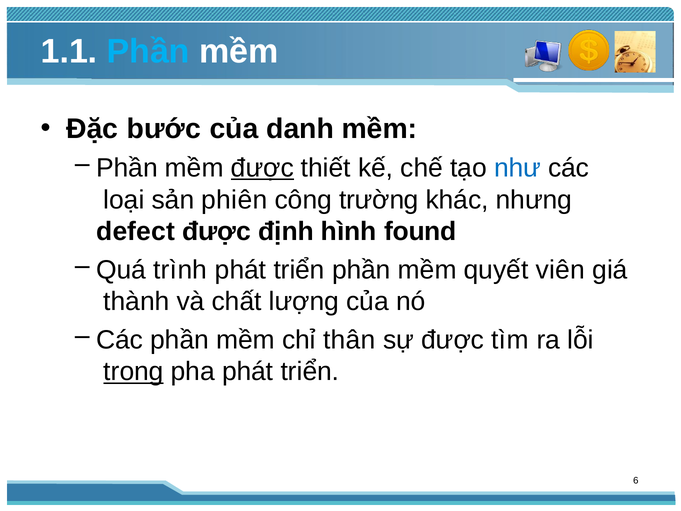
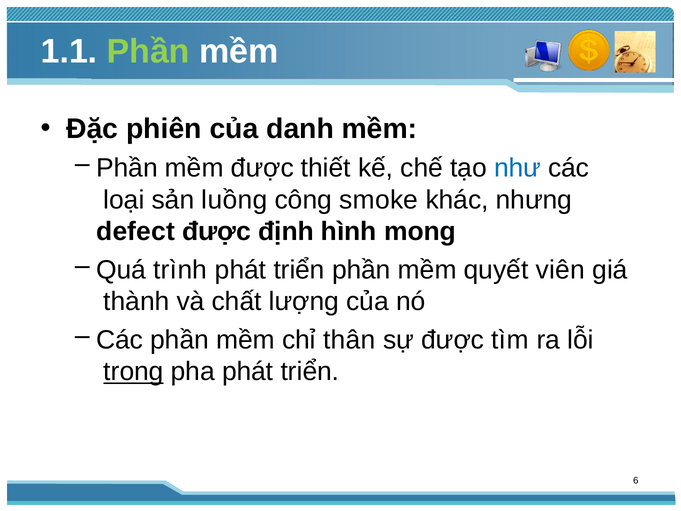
Phần colour: light blue -> light green (148, 52)
bước: bước -> phiên (164, 129)
được underline: present -> none (262, 168)
phiên: phiên -> luồng (234, 200)
trường: trường -> smoke (379, 200)
found: found -> mong (420, 232)
